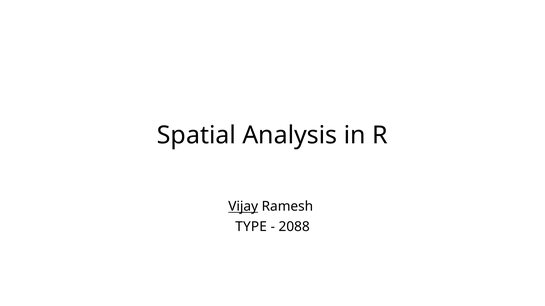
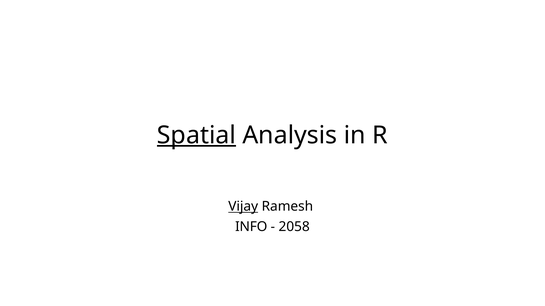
Spatial underline: none -> present (196, 135)
TYPE: TYPE -> INFO (251, 227)
2088: 2088 -> 2058 (294, 227)
